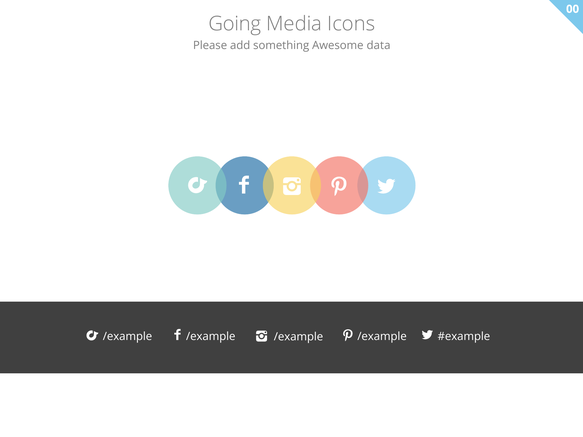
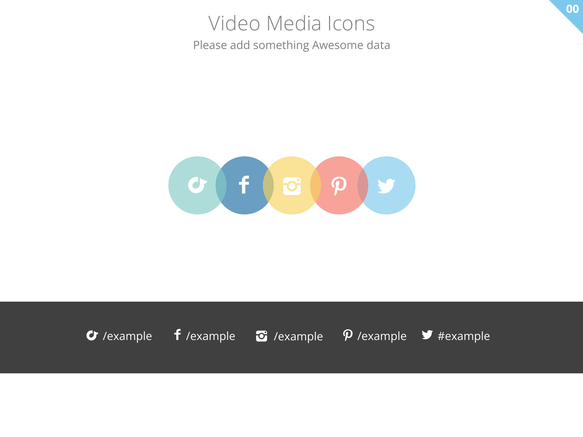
Going: Going -> Video (235, 24)
